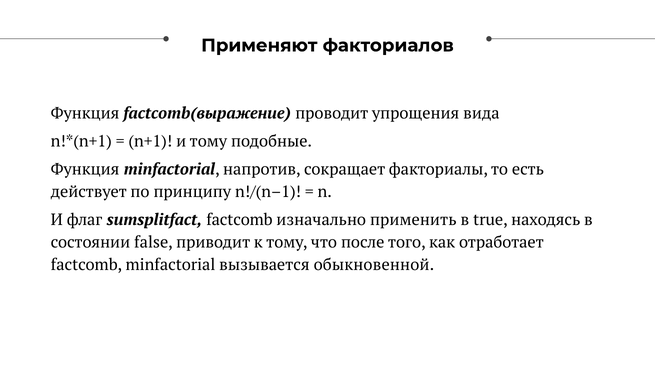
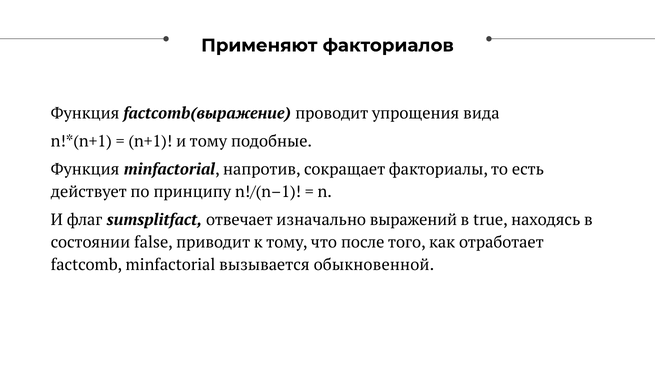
sumsplitfact factcomb: factcomb -> отвечает (239, 220)
применить: применить -> выражений (413, 220)
